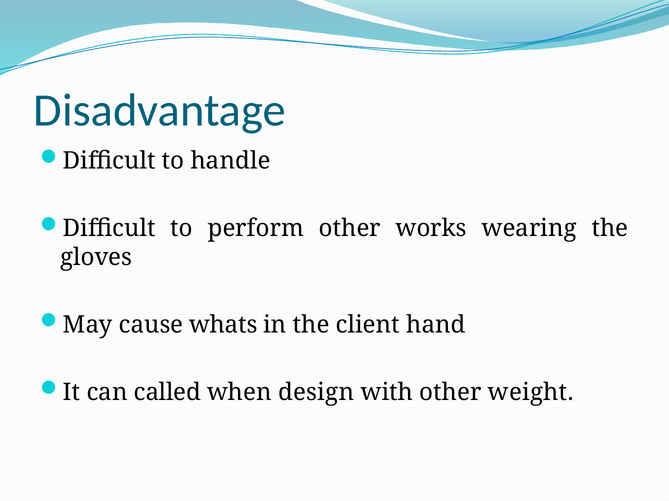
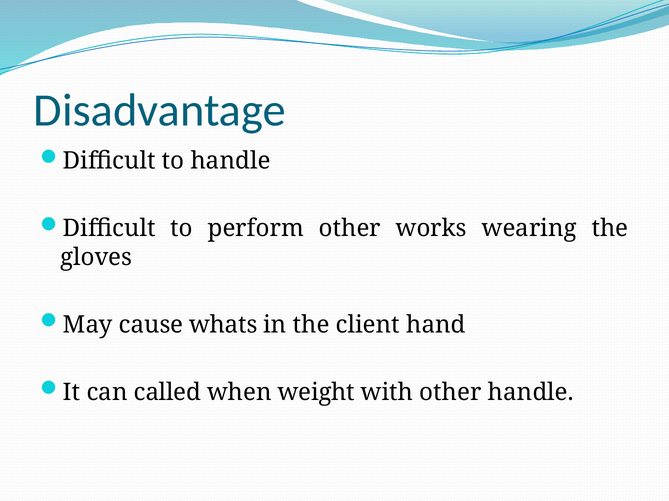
design: design -> weight (316, 393)
other weight: weight -> handle (531, 393)
